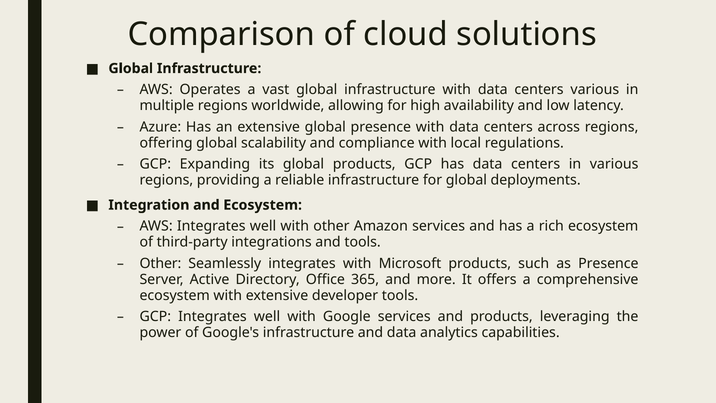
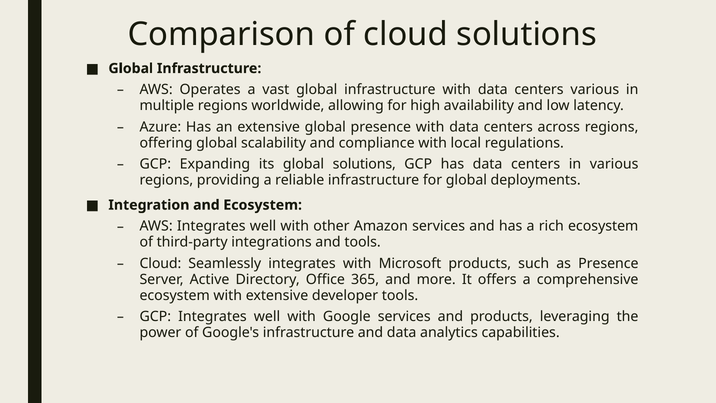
global products: products -> solutions (364, 164)
Other: Other -> Cloud (160, 263)
